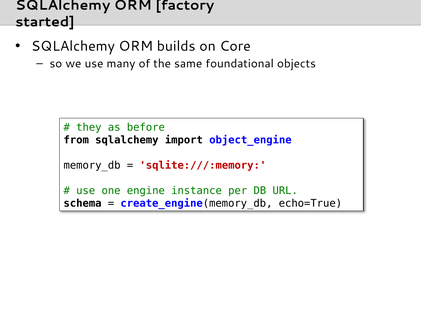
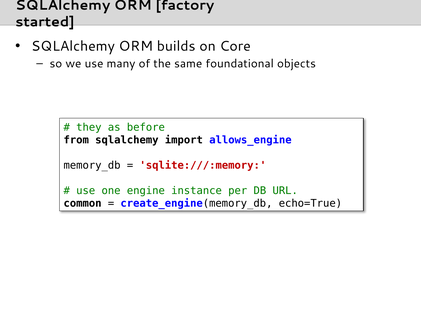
object_engine: object_engine -> allows_engine (250, 140)
schema: schema -> common (83, 203)
